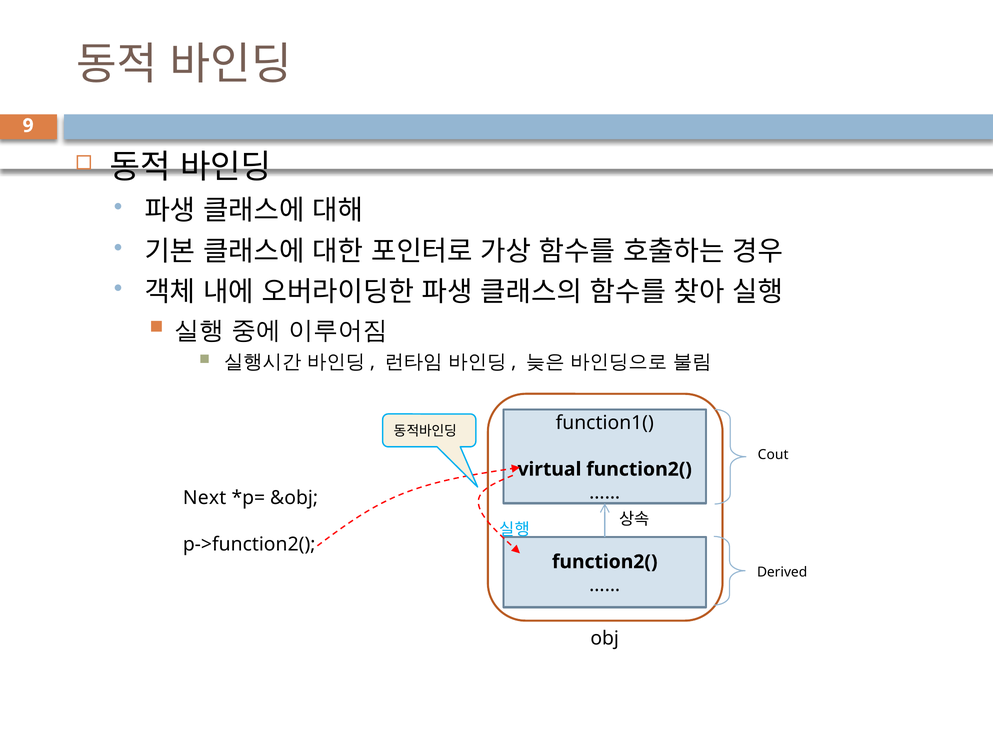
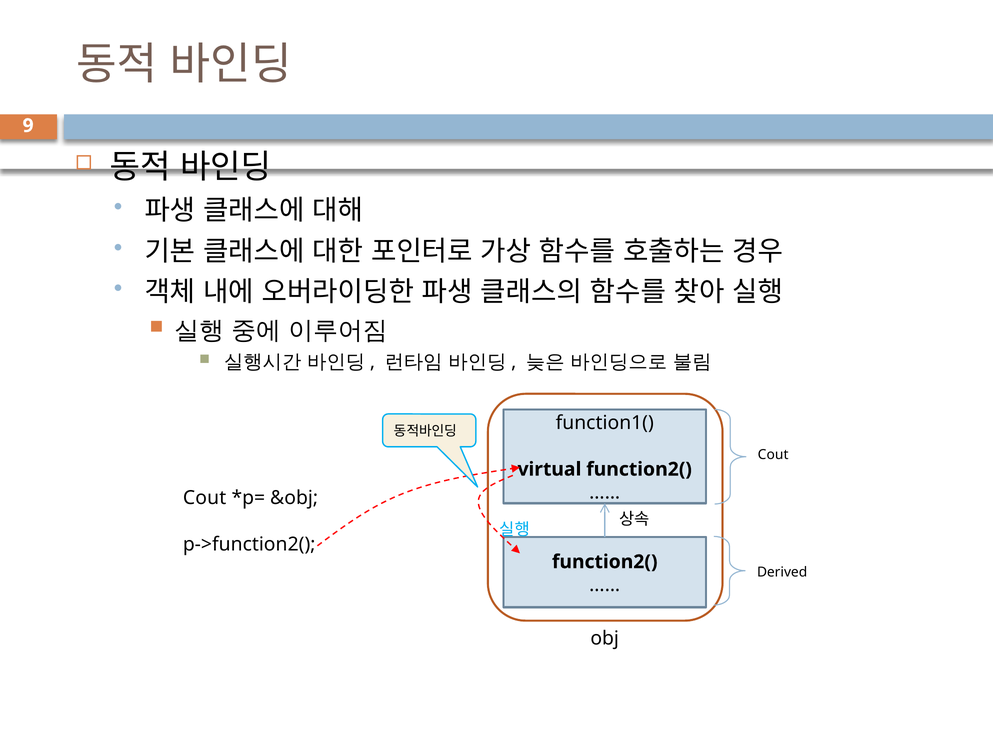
Next: Next -> Cout (205, 498)
